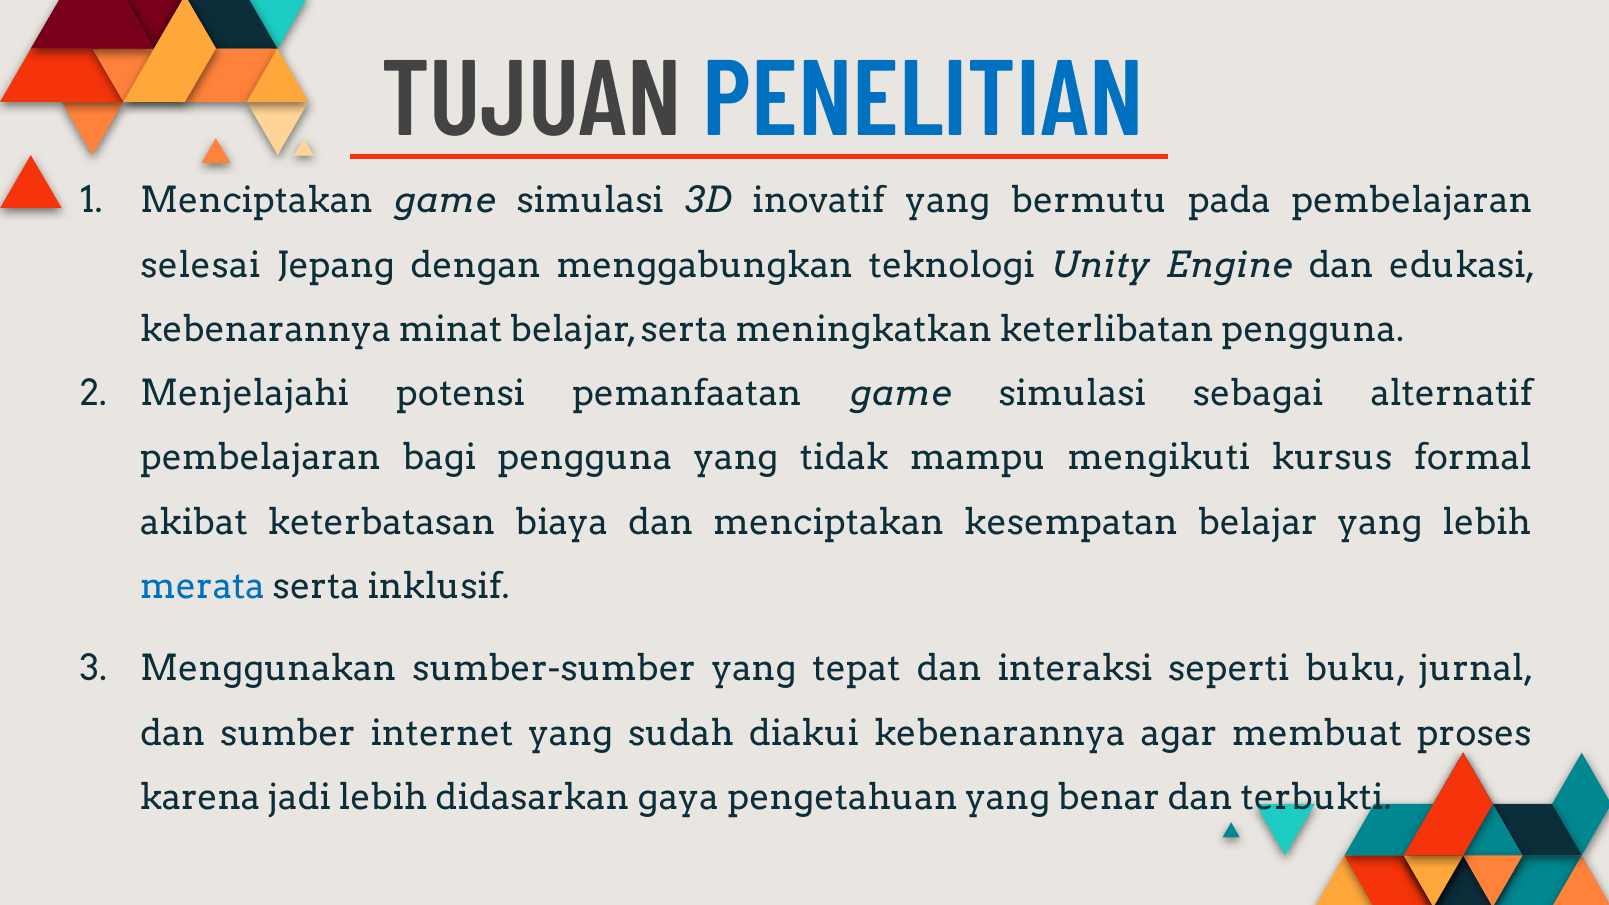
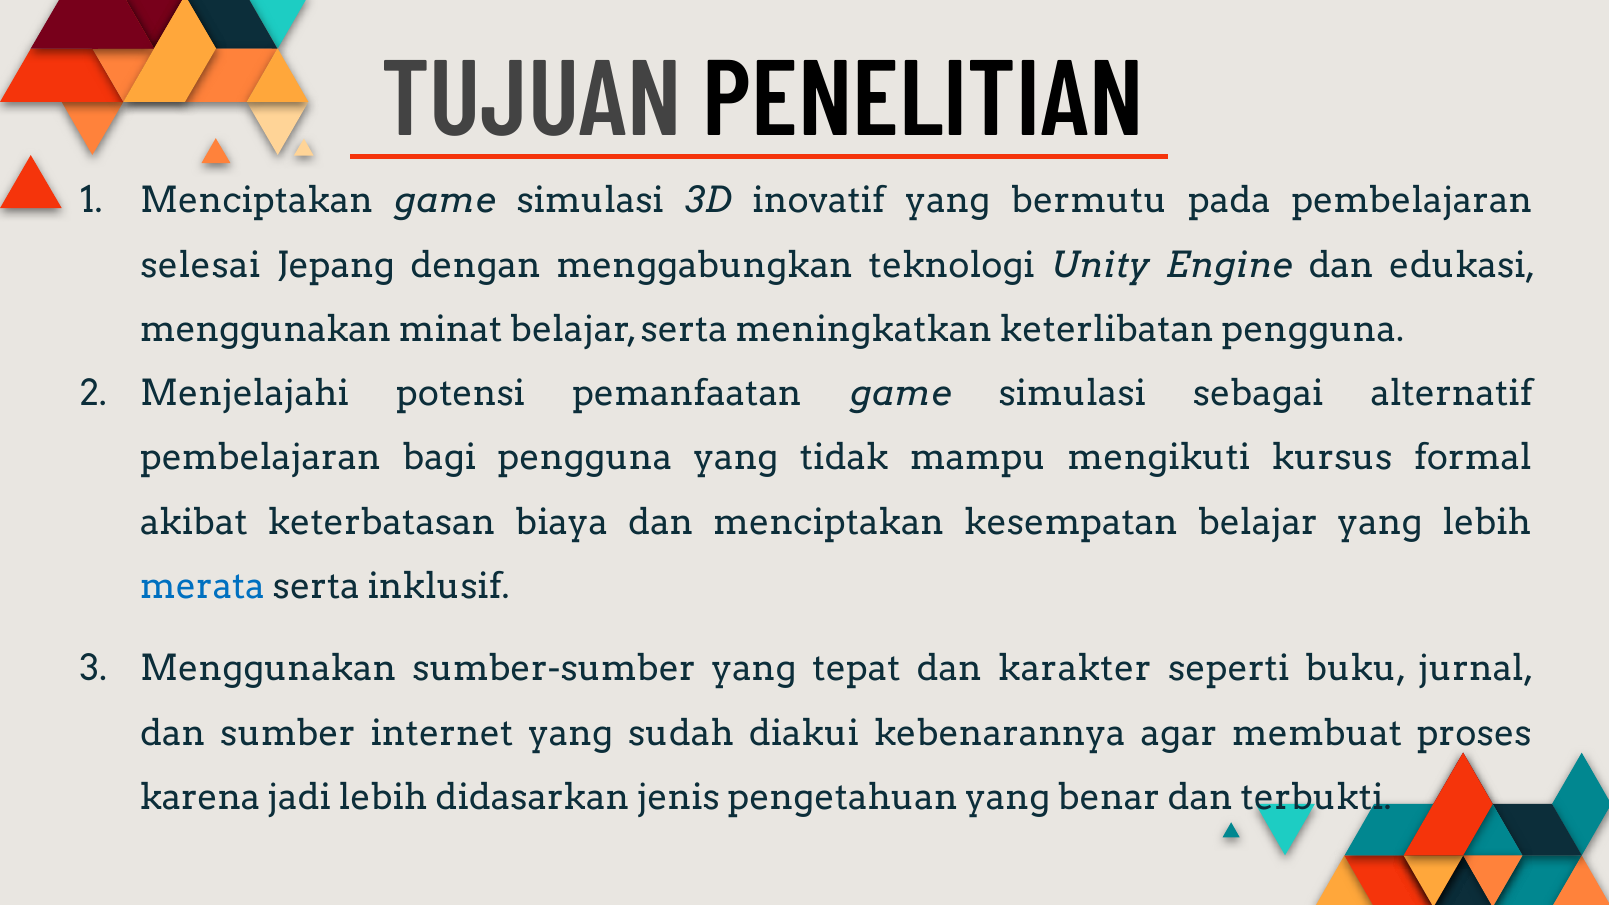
PENELITIAN colour: blue -> black (923, 100)
kebenarannya: kebenarannya -> menggunakan (266, 330)
interaksi: interaksi -> karakter (1075, 669)
gaya: gaya -> jenis (679, 798)
